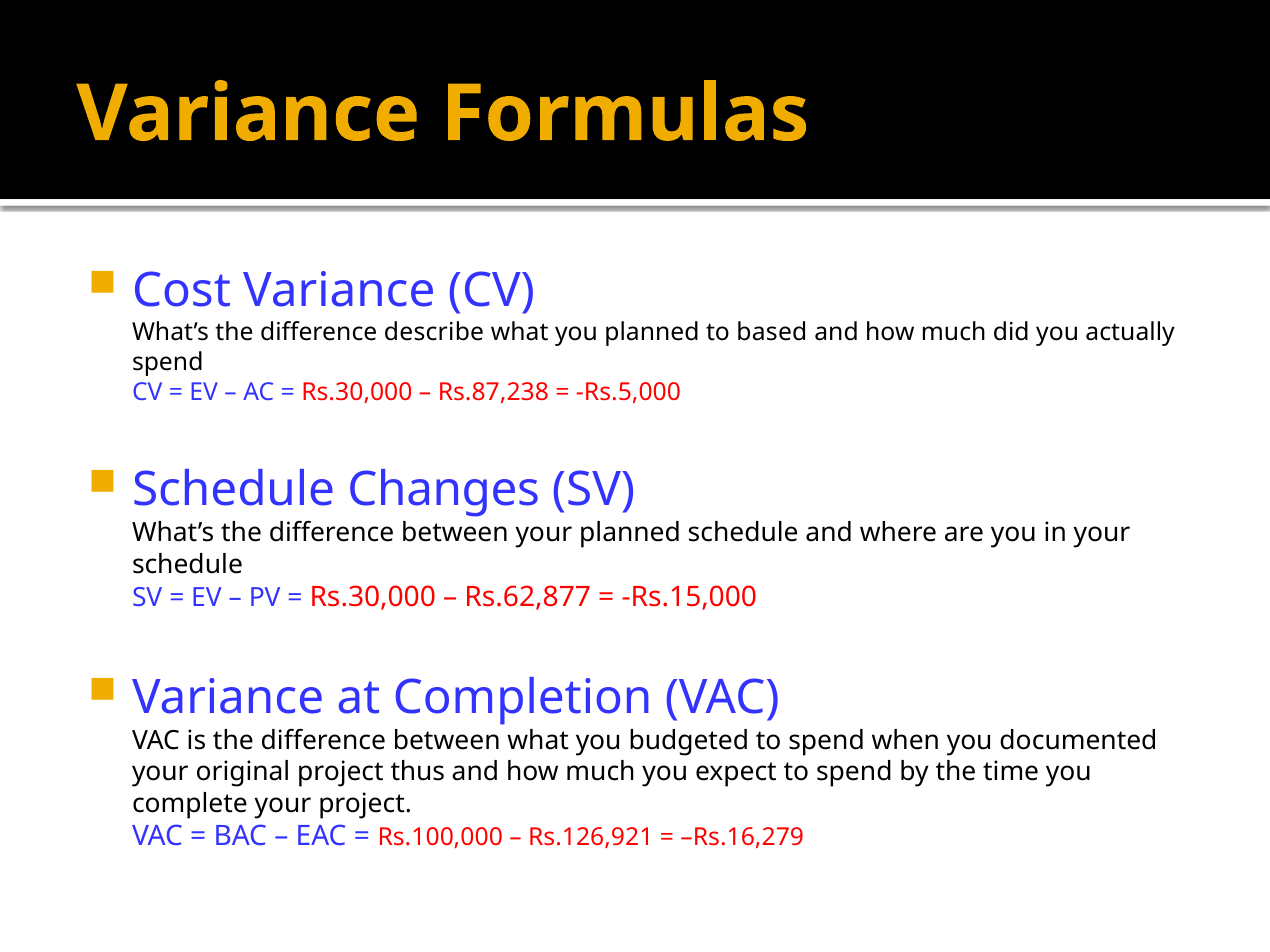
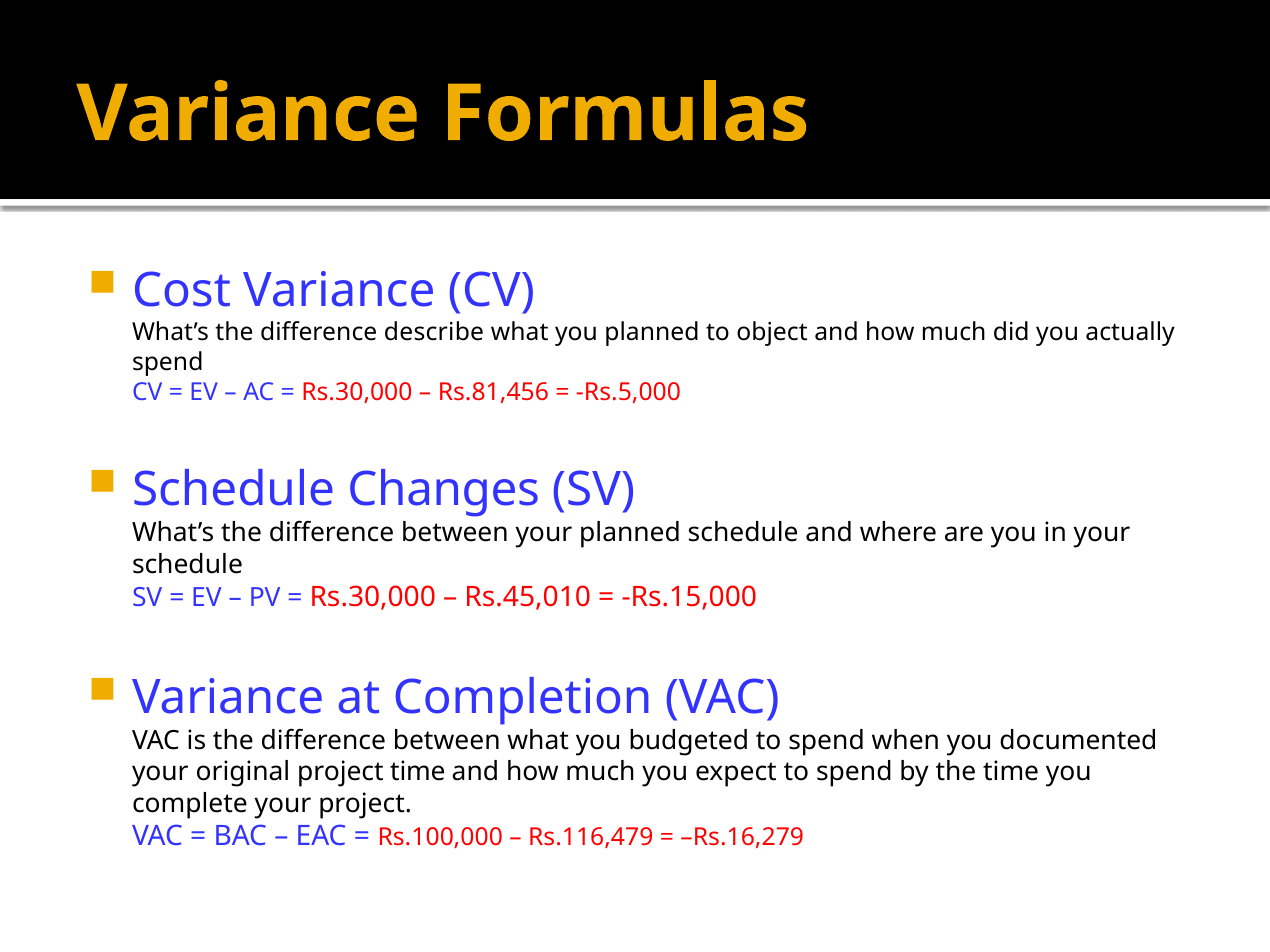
based: based -> object (772, 333)
Rs.87,238: Rs.87,238 -> Rs.81,456 (493, 392)
Rs.62,877: Rs.62,877 -> Rs.45,010 (528, 598)
project thus: thus -> time (418, 772)
Rs.126,921: Rs.126,921 -> Rs.116,479 (591, 838)
